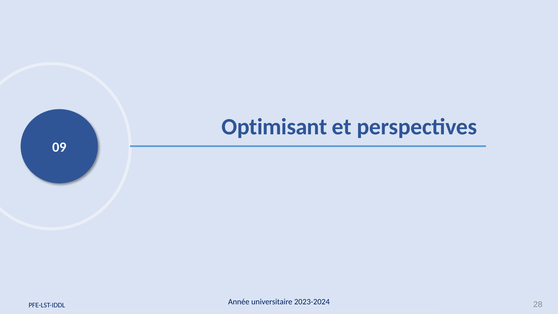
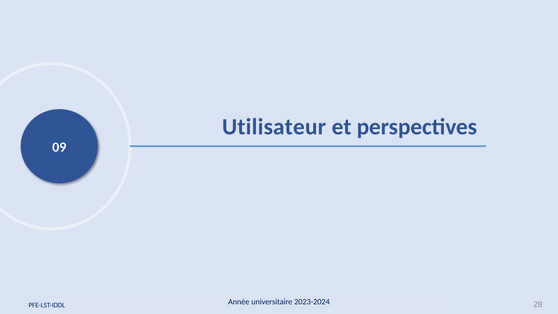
Optimisant: Optimisant -> Utilisateur (274, 127)
